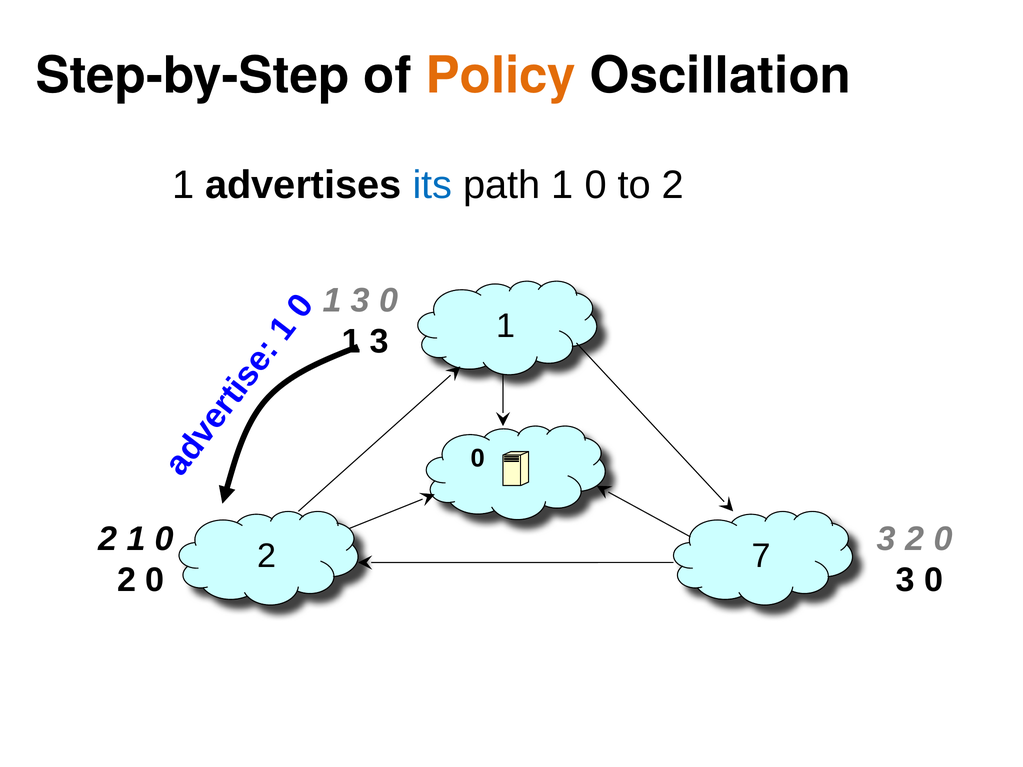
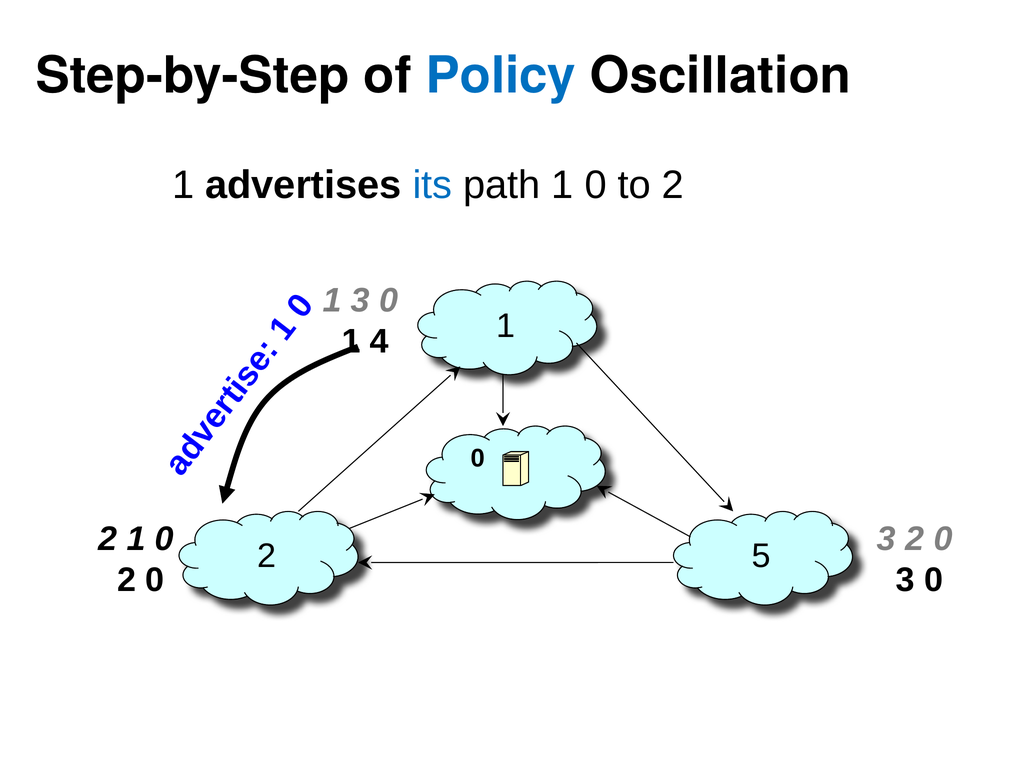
Policy colour: orange -> blue (501, 76)
3: 3 -> 4 (379, 342)
7: 7 -> 5 (761, 556)
